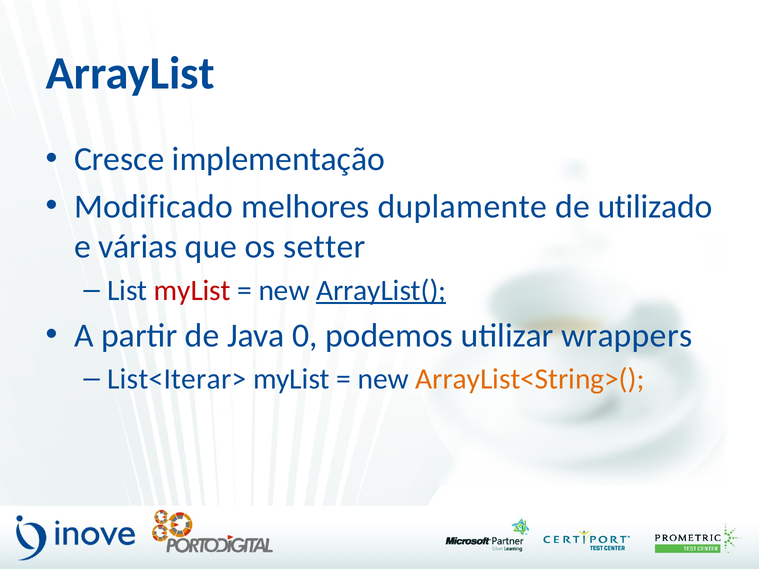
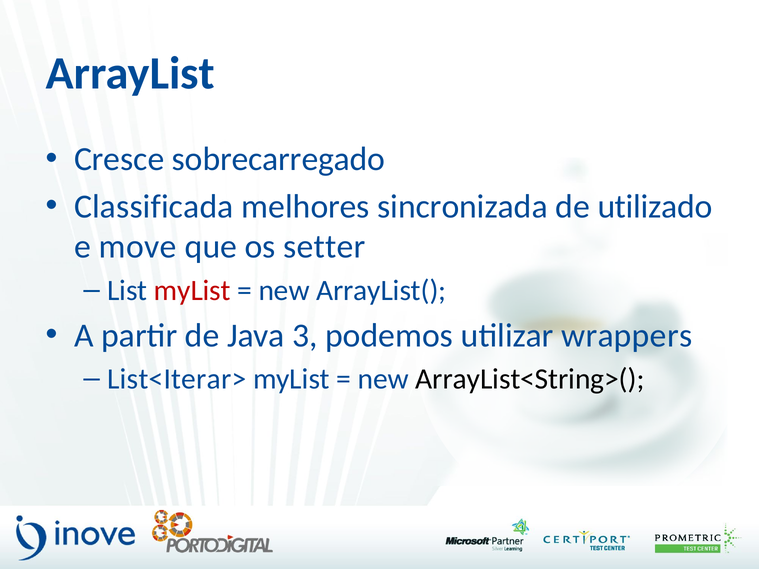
implementação: implementação -> sobrecarregado (279, 159)
Modificado: Modificado -> Classificada (154, 206)
duplamente: duplamente -> sincronizada (463, 206)
várias: várias -> move (138, 247)
ArrayList( underline: present -> none (381, 291)
0: 0 -> 3 (305, 336)
ArrayList<String>( colour: orange -> black (530, 379)
